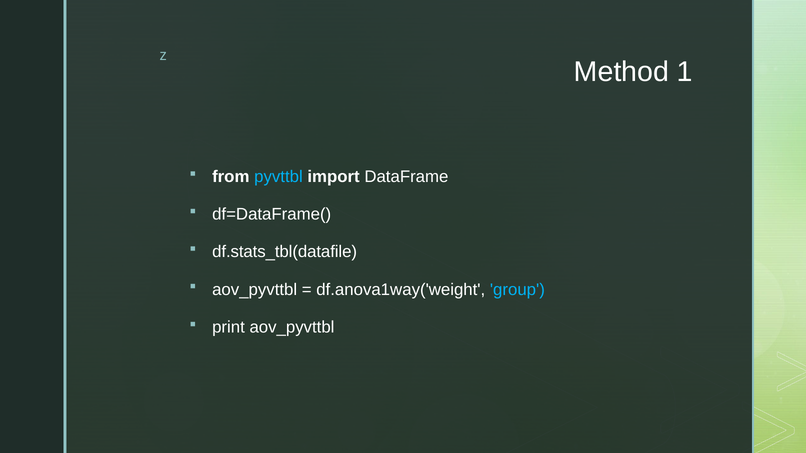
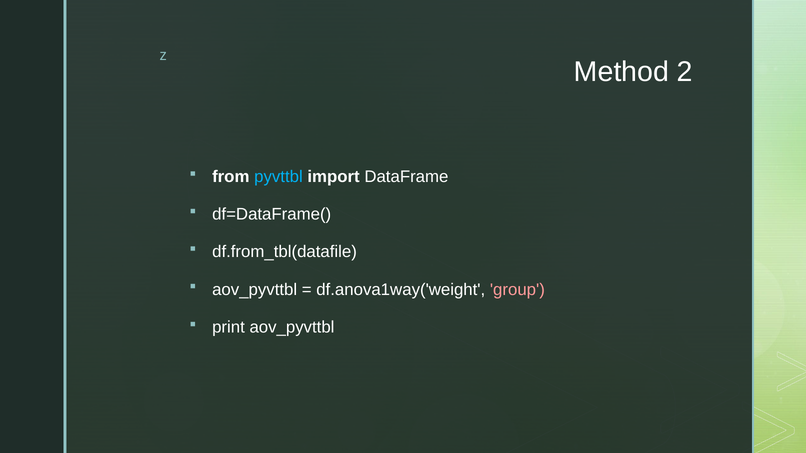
1: 1 -> 2 (685, 72)
df.stats_tbl(datafile: df.stats_tbl(datafile -> df.from_tbl(datafile (285, 252)
group colour: light blue -> pink (517, 290)
